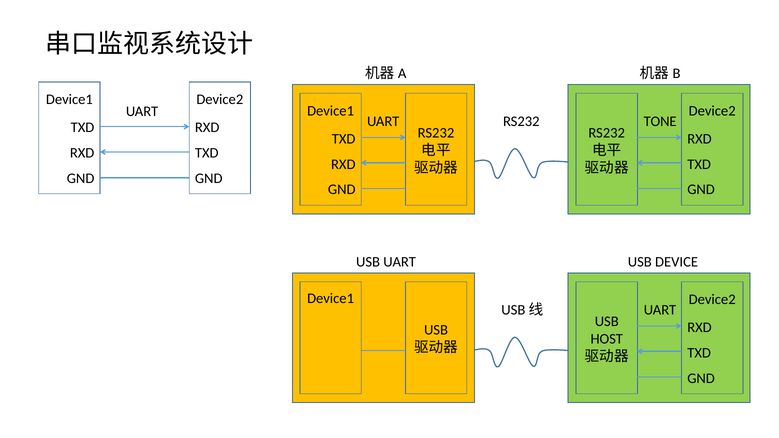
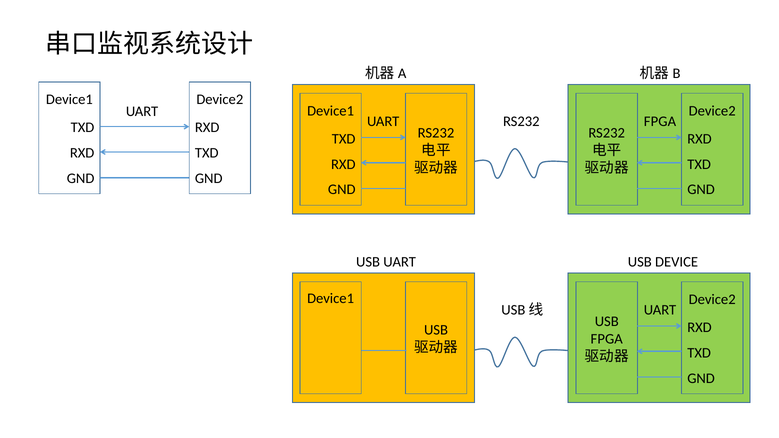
UART TONE: TONE -> FPGA (660, 122)
HOST: HOST -> FPGA (607, 339)
